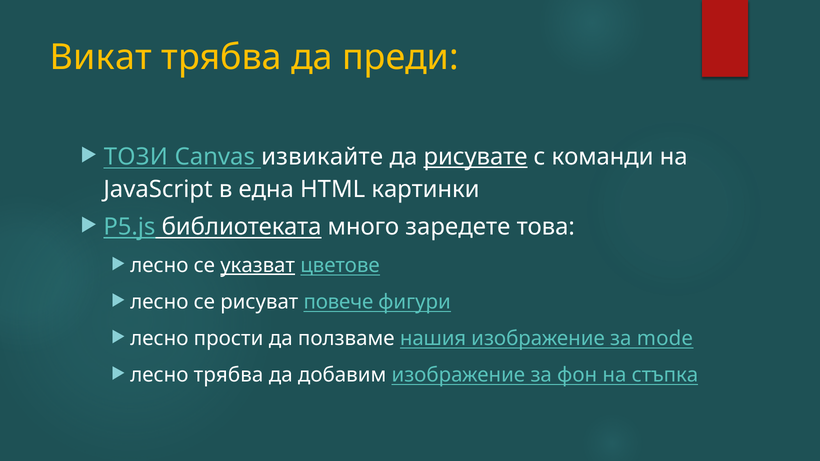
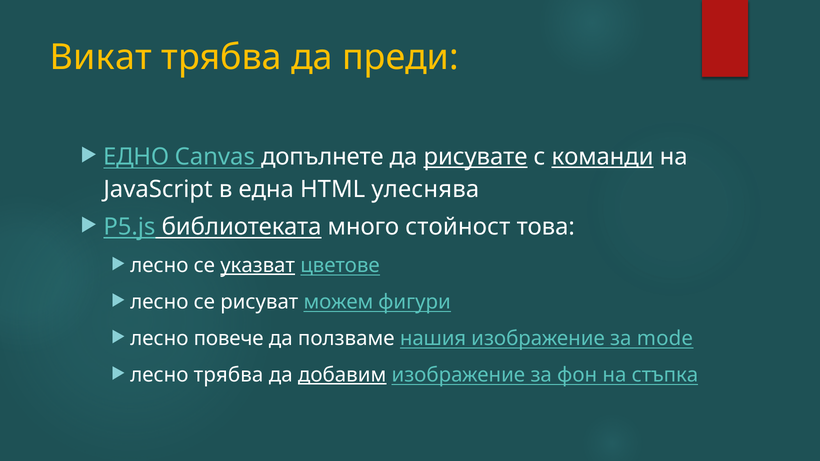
ТОЗИ: ТОЗИ -> ЕДНО (136, 157)
извикайте: извикайте -> допълнете (322, 157)
команди underline: none -> present (603, 157)
картинки: картинки -> улеснява (425, 190)
заредете: заредете -> стойност (458, 227)
повече: повече -> можем (338, 302)
прости: прости -> повече (229, 339)
добавим underline: none -> present (342, 375)
